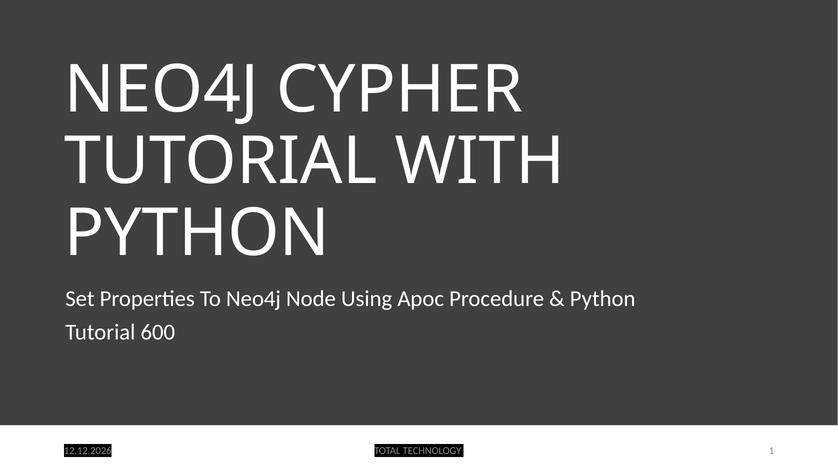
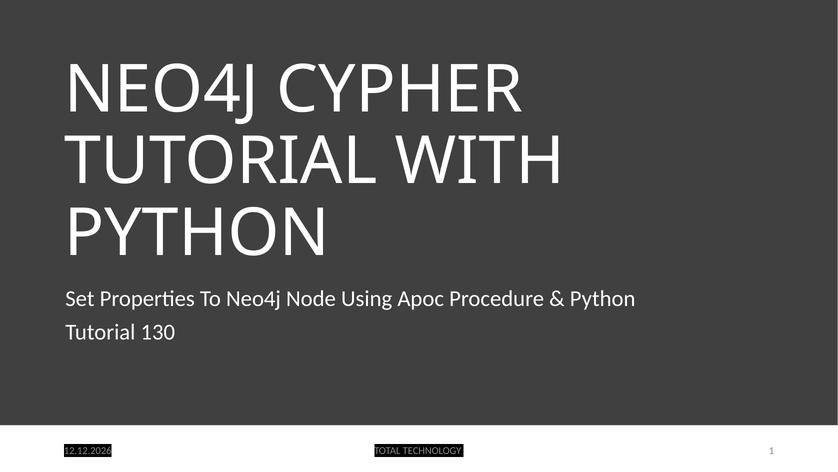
600: 600 -> 130 (158, 332)
